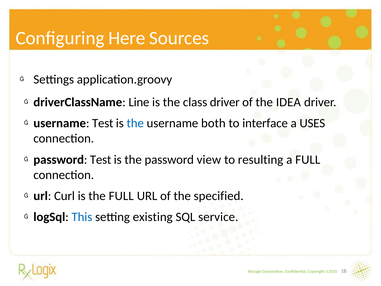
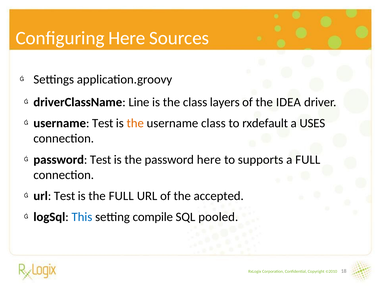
class driver: driver -> layers (225, 102)
the colour: blue -> orange (135, 123)
username both: both -> class (213, 123)
interface: interface -> rxdefault (265, 123)
password view: view -> here (209, 159)
resulting: resulting -> supports (261, 159)
url Curl: Curl -> Test (65, 196)
specified: specified -> accepted (219, 196)
existing: existing -> compile (153, 217)
service: service -> pooled (218, 217)
